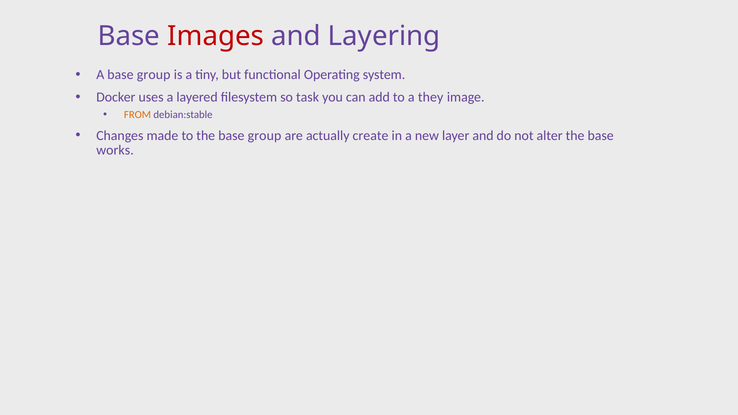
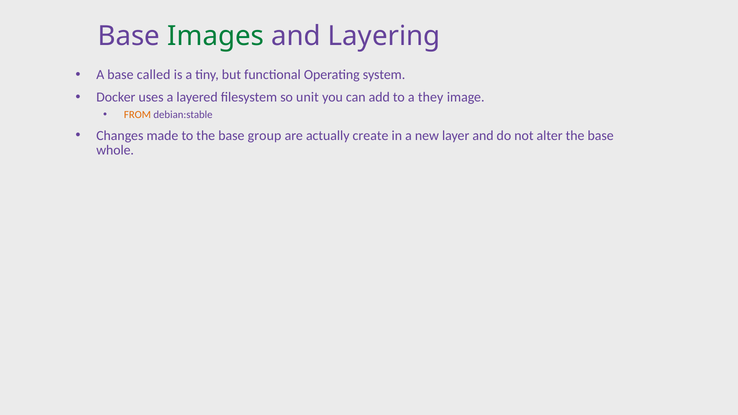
Images colour: red -> green (216, 36)
A base group: group -> called (154, 75)
task: task -> unit (307, 97)
works: works -> whole (115, 150)
